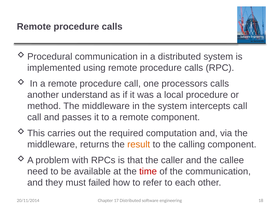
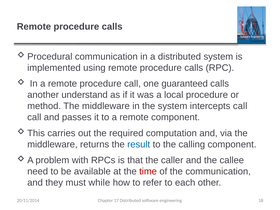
processors: processors -> guaranteed (185, 84)
result colour: orange -> blue (139, 144)
failed: failed -> while (99, 183)
